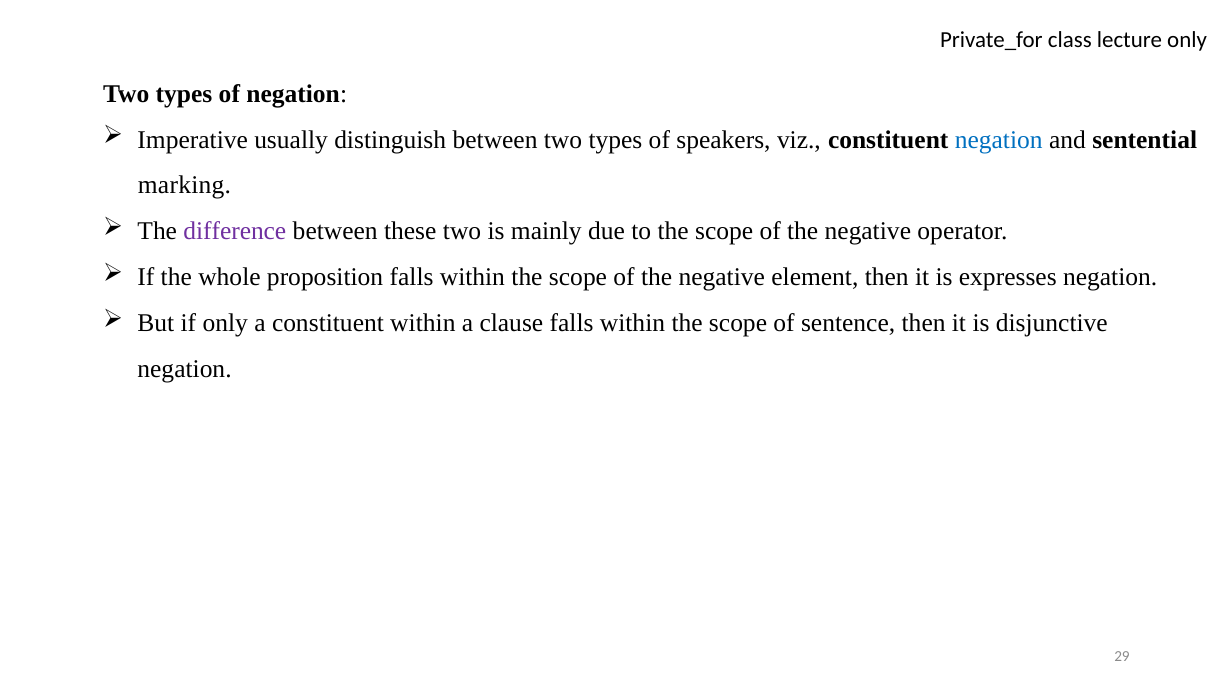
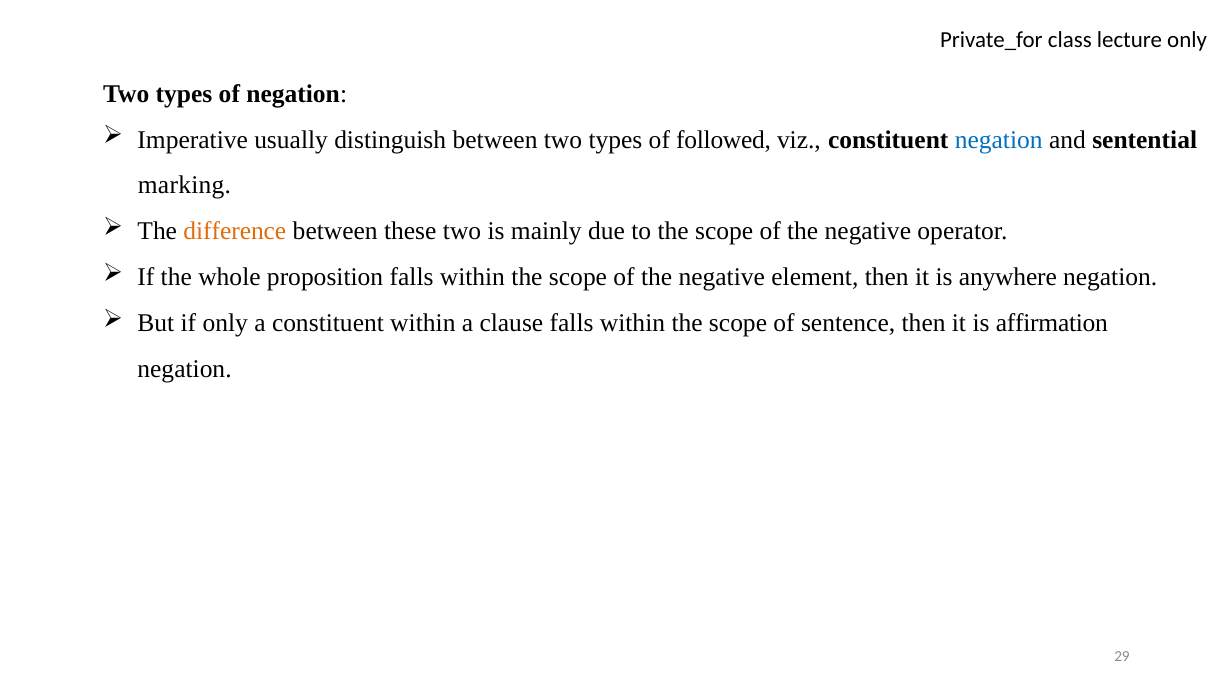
speakers: speakers -> followed (724, 140)
difference colour: purple -> orange (235, 231)
expresses: expresses -> anywhere (1008, 277)
disjunctive: disjunctive -> affirmation (1052, 323)
